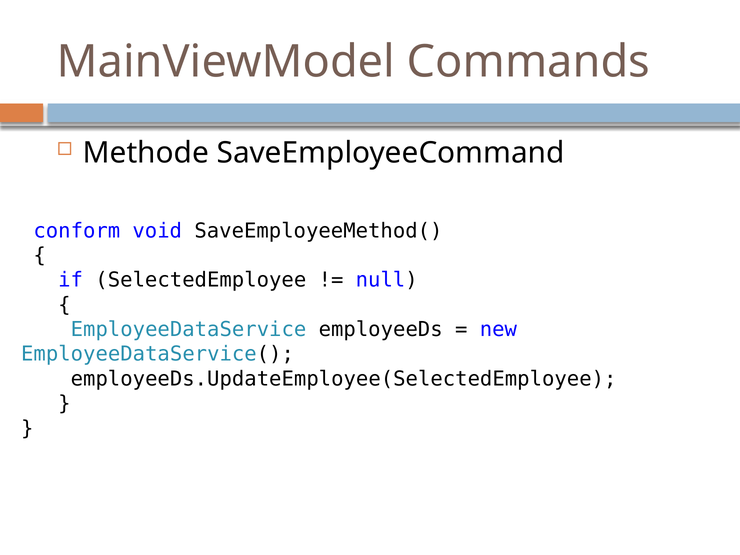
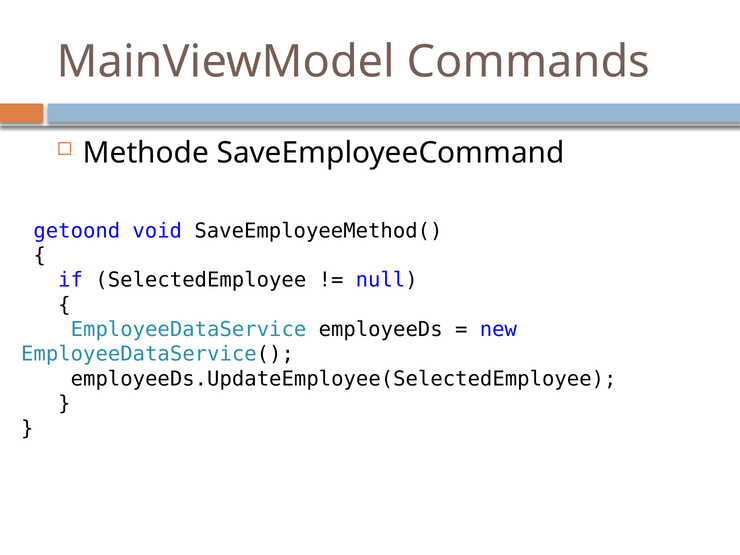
conform: conform -> getoond (77, 231)
